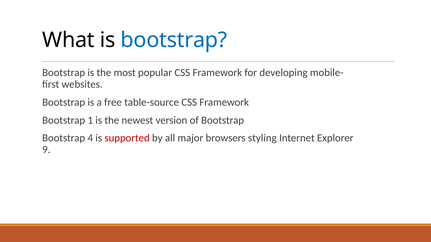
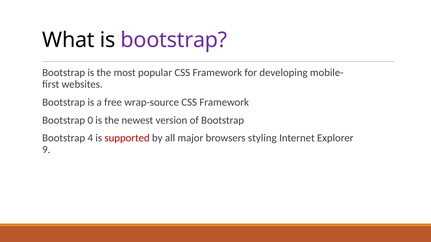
bootstrap colour: blue -> purple (174, 40)
table-source: table-source -> wrap-source (152, 102)
1: 1 -> 0 (90, 120)
